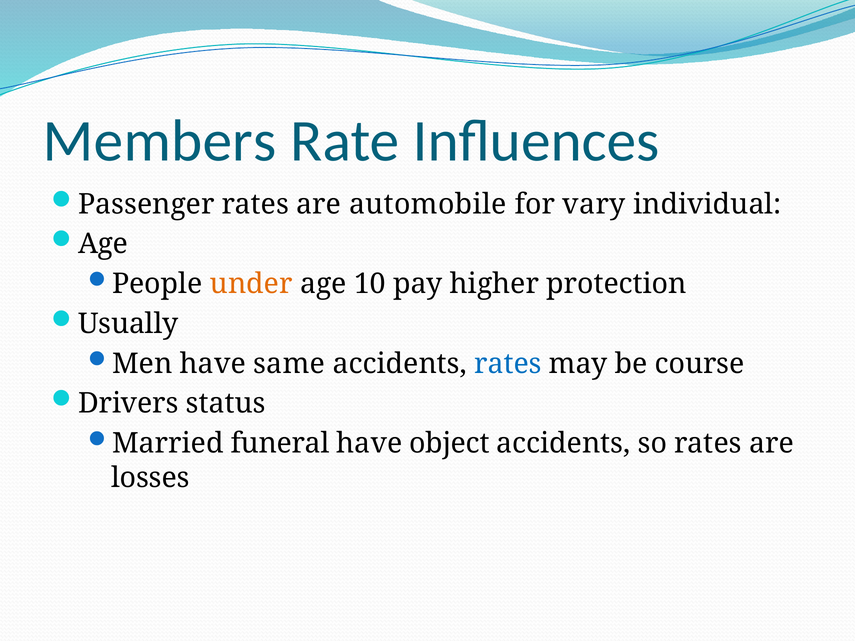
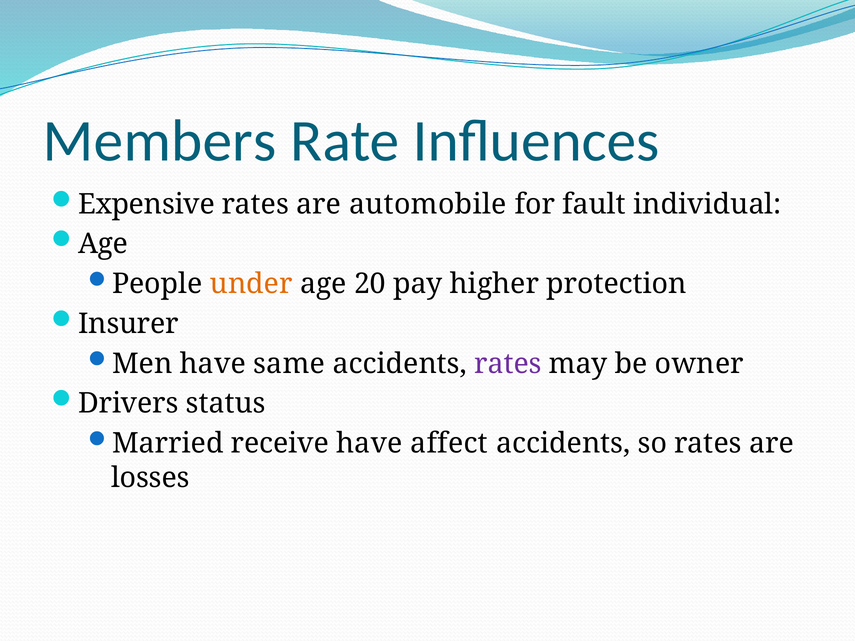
Passenger: Passenger -> Expensive (146, 204)
vary: vary -> fault (594, 204)
10: 10 -> 20 (370, 284)
Usually: Usually -> Insurer (128, 324)
rates colour: blue -> purple (508, 364)
course: course -> owner (699, 364)
funeral: funeral -> receive (280, 444)
object: object -> affect (449, 444)
